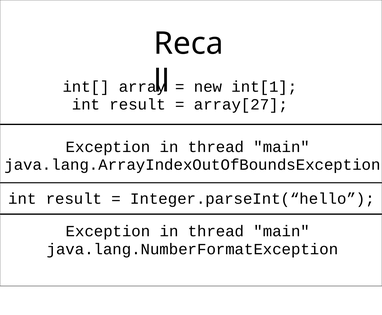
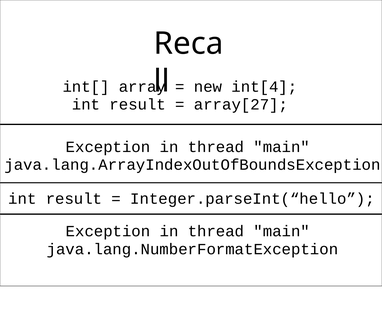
int[1: int[1 -> int[4 (264, 87)
